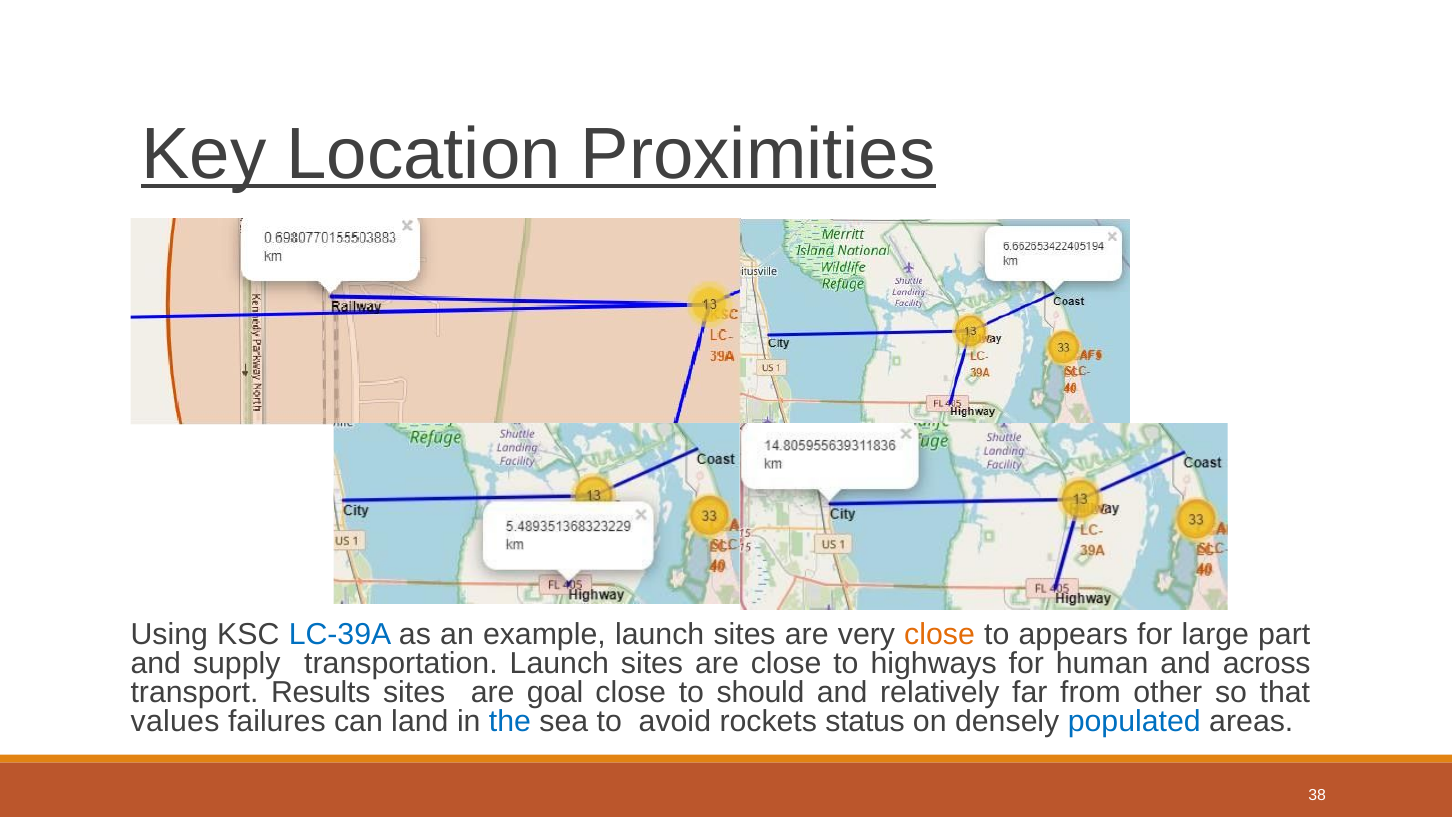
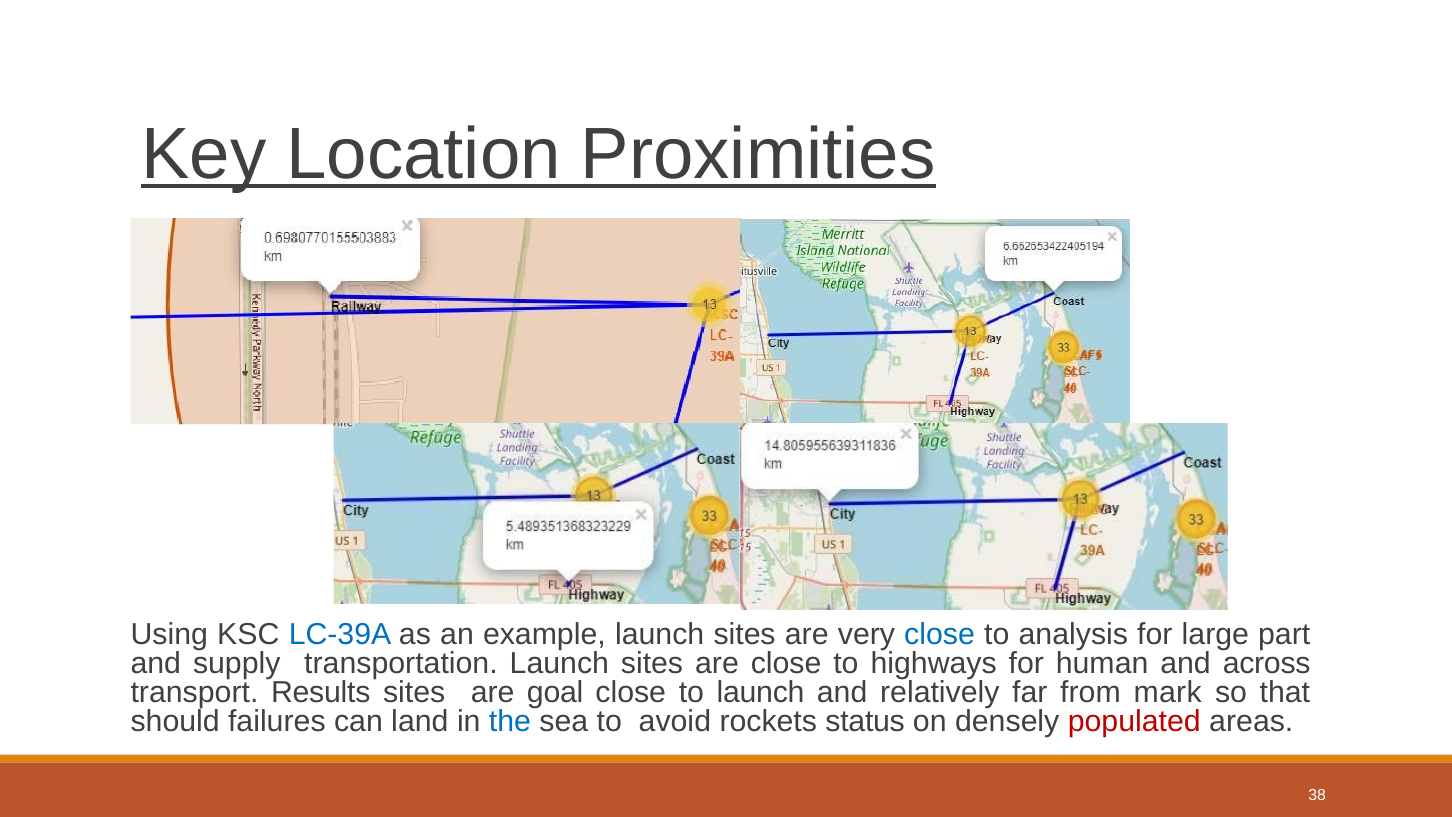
close colour: orange -> blue (940, 634)
appears: appears -> analysis (1073, 634)
to should: should -> launch (761, 692)
other: other -> mark (1168, 692)
values: values -> should (175, 722)
populated colour: blue -> red (1134, 722)
